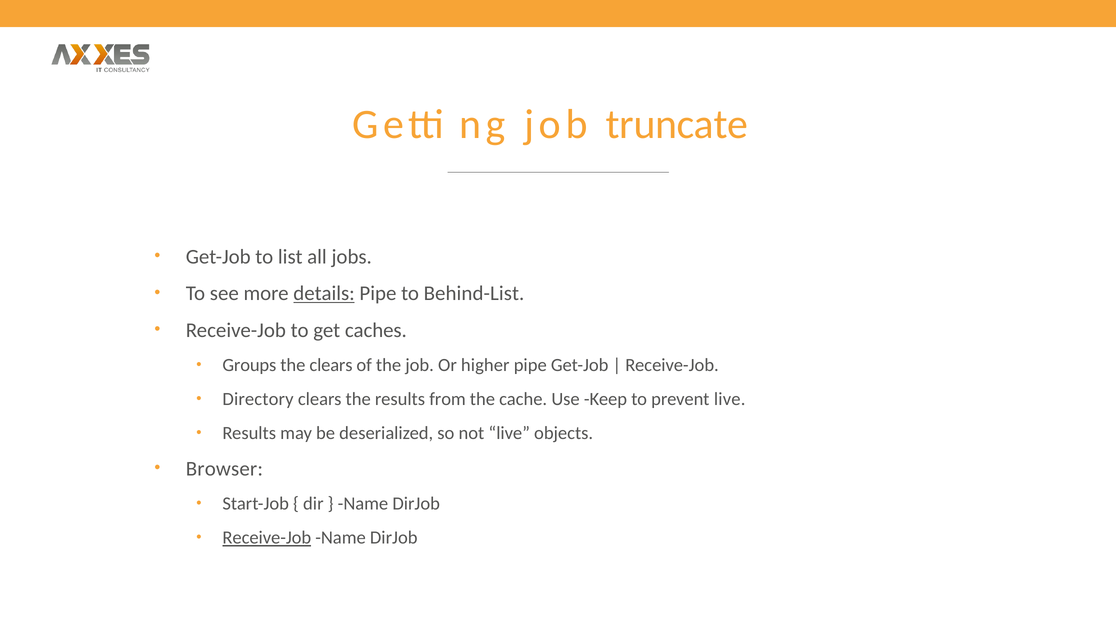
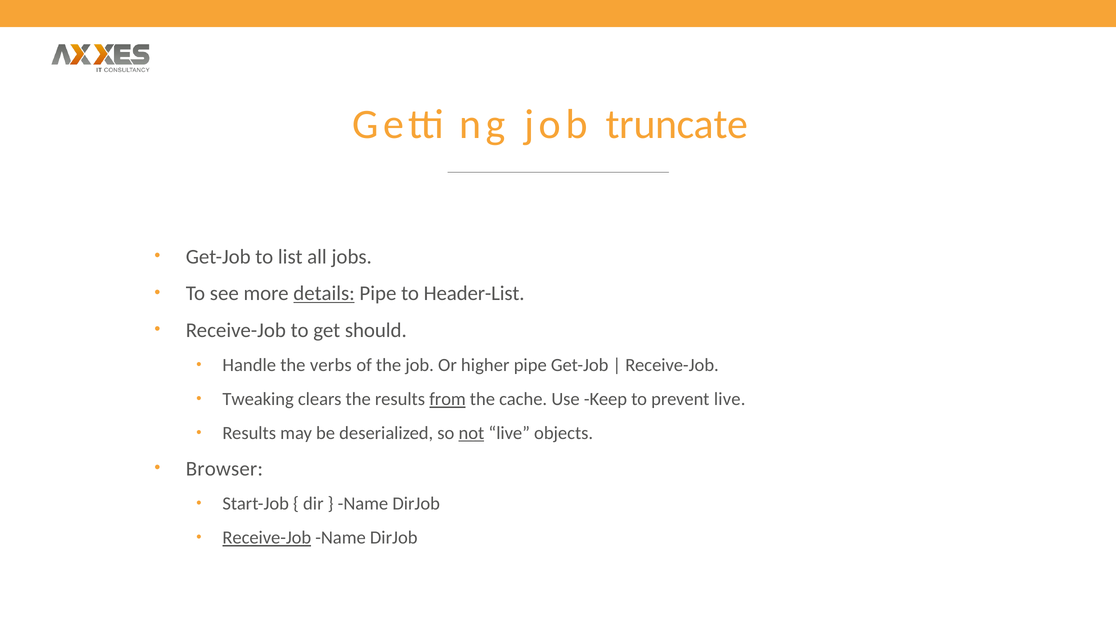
Behind-List: Behind-List -> Header-List (474, 293)
caches: caches -> should (376, 330)
Groups: Groups -> Handle (249, 365)
the clears: clears -> verbs (331, 365)
Directory: Directory -> Tweaking (258, 399)
from underline: none -> present (448, 399)
not underline: none -> present (471, 433)
